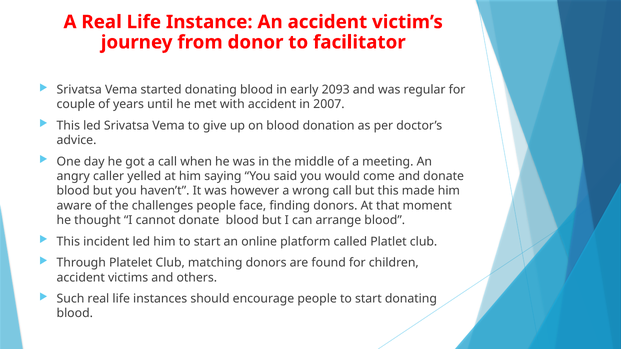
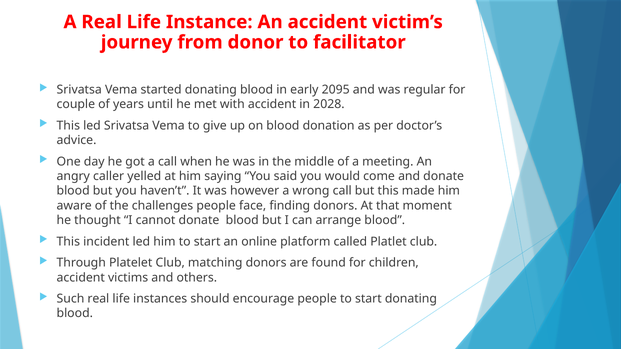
2093: 2093 -> 2095 (336, 90)
2007: 2007 -> 2028 (329, 104)
